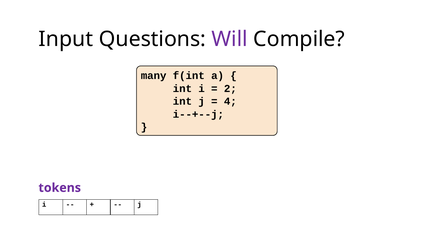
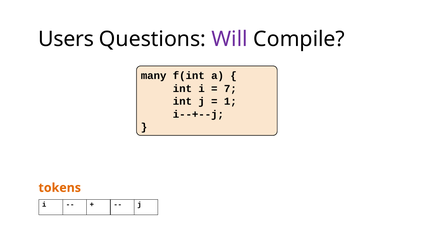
Input: Input -> Users (66, 39)
2: 2 -> 7 (230, 88)
4: 4 -> 1 (230, 101)
tokens colour: purple -> orange (60, 187)
